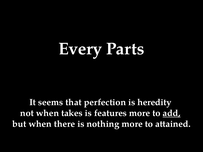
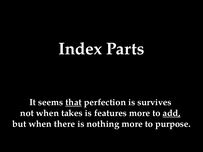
Every: Every -> Index (80, 49)
that underline: none -> present (73, 103)
heredity: heredity -> survives (154, 103)
attained: attained -> purpose (173, 124)
